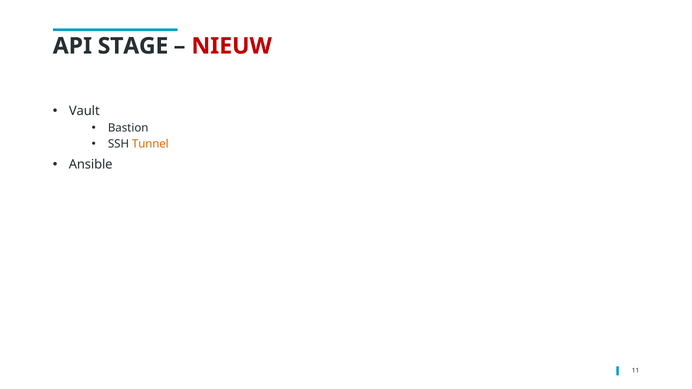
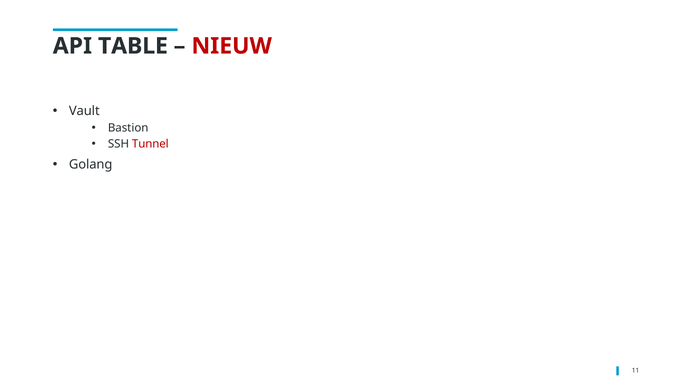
STAGE: STAGE -> TABLE (133, 46)
Tunnel colour: orange -> red (150, 144)
Ansible: Ansible -> Golang (91, 165)
